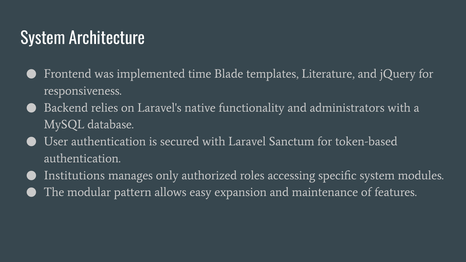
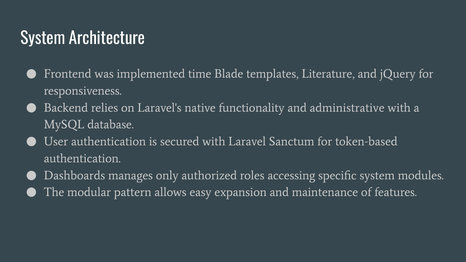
administrators: administrators -> administrative (347, 108)
Institutions: Institutions -> Dashboards (74, 175)
